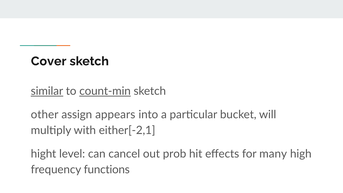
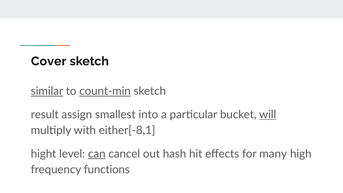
other: other -> result (45, 115)
appears: appears -> smallest (115, 115)
will underline: none -> present (268, 115)
either[-2,1: either[-2,1 -> either[-8,1 (127, 130)
can underline: none -> present (97, 154)
prob: prob -> hash (175, 154)
